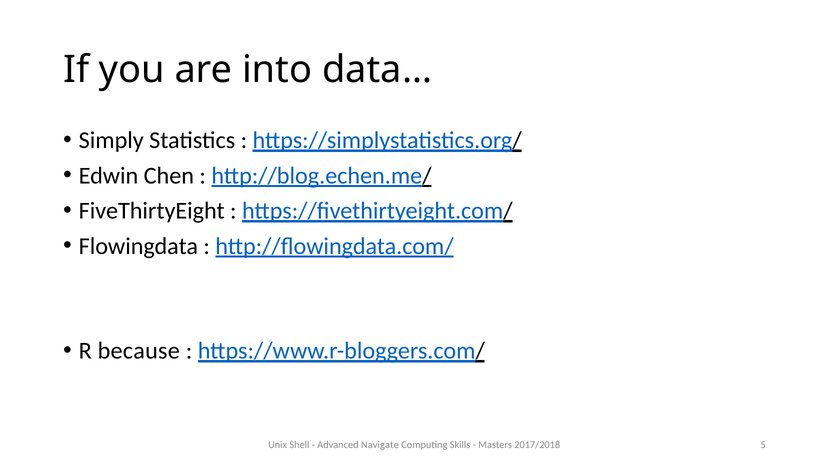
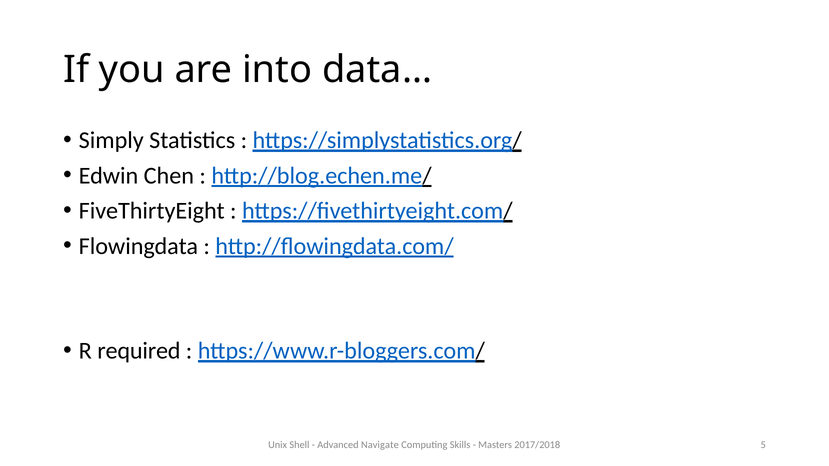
because: because -> required (139, 351)
